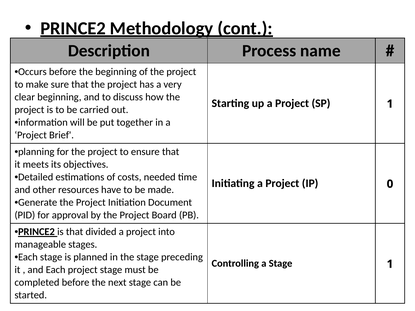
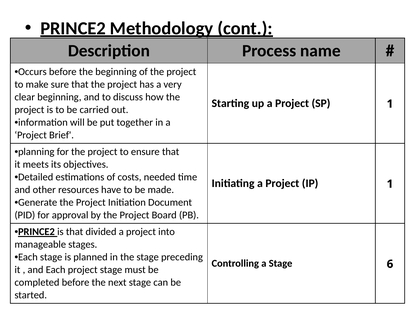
IP 0: 0 -> 1 (390, 184)
Stage 1: 1 -> 6 (390, 264)
